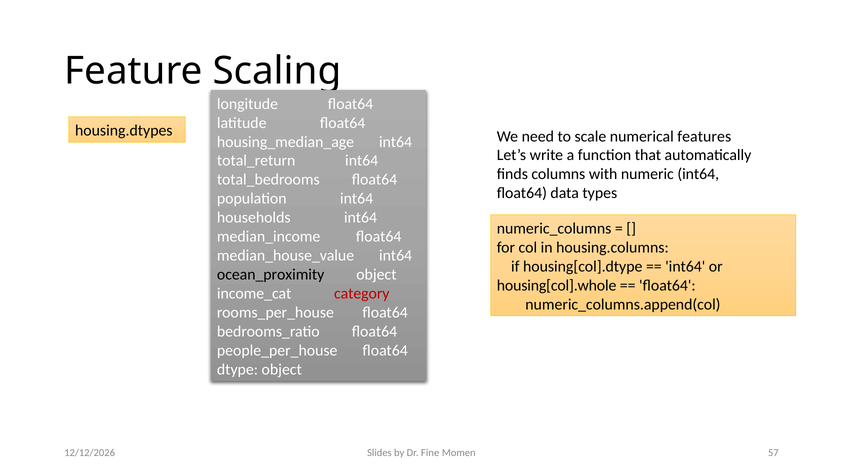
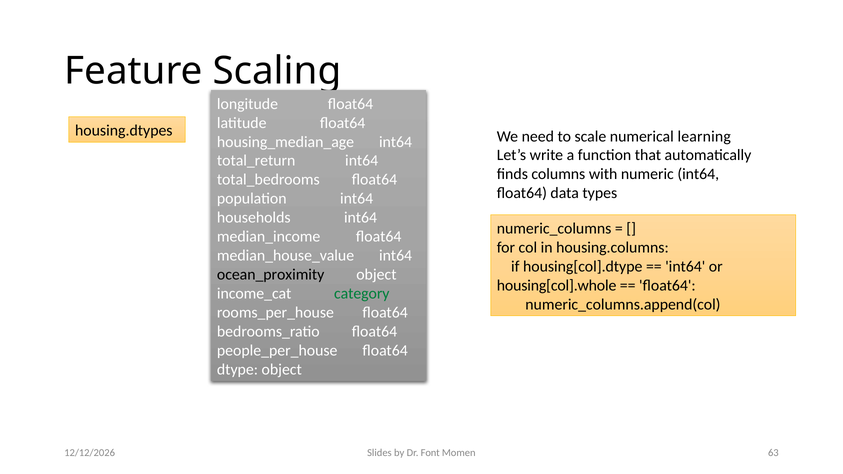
features: features -> learning (704, 136)
category colour: red -> green (362, 294)
Fine: Fine -> Font (430, 453)
57: 57 -> 63 (773, 453)
